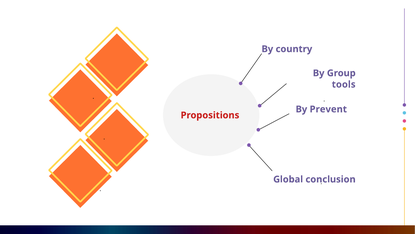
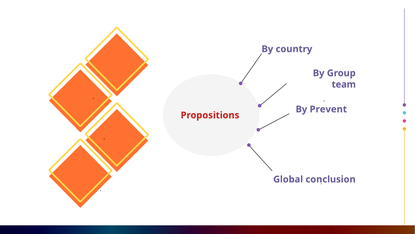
tools: tools -> team (344, 84)
